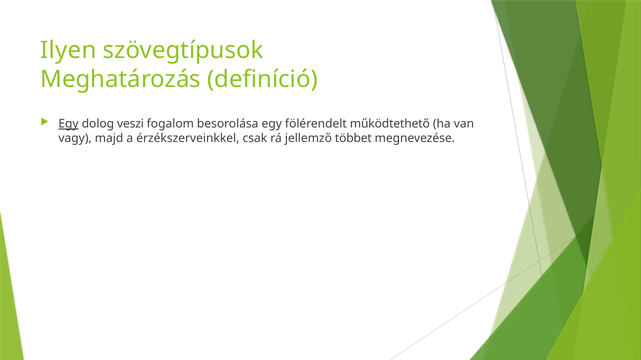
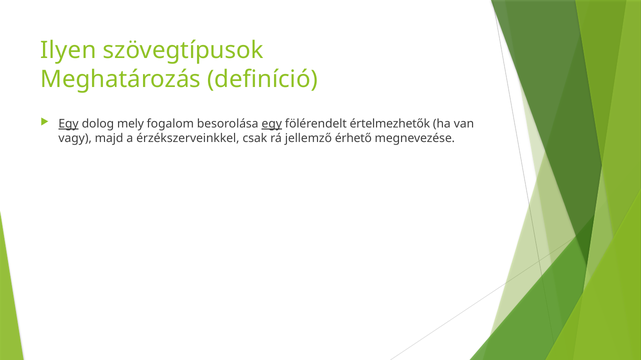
veszi: veszi -> mely (130, 124)
egy underline: none -> present (272, 124)
működtethető: működtethető -> értelmezhetők (390, 124)
többet: többet -> érhető (353, 138)
